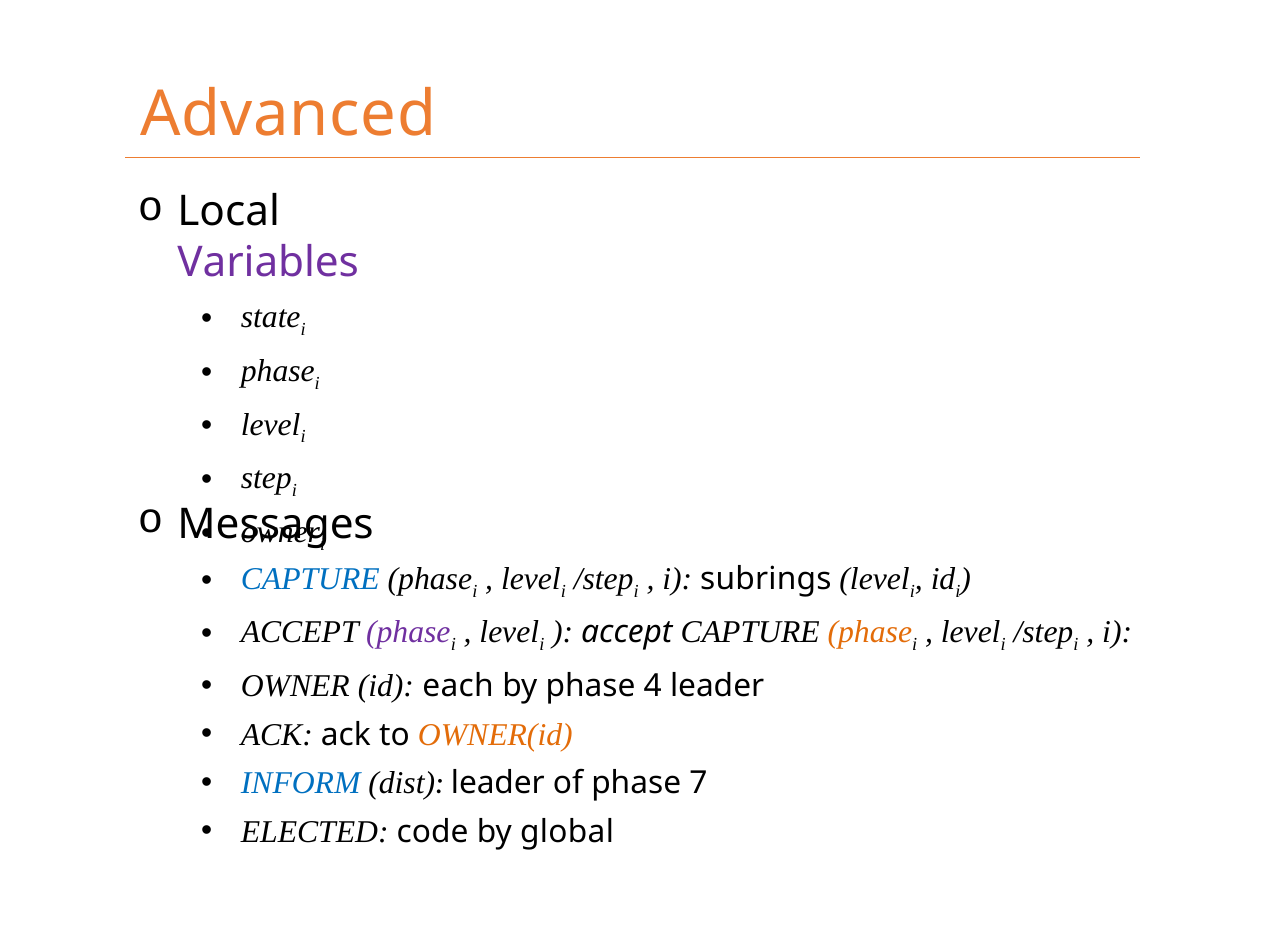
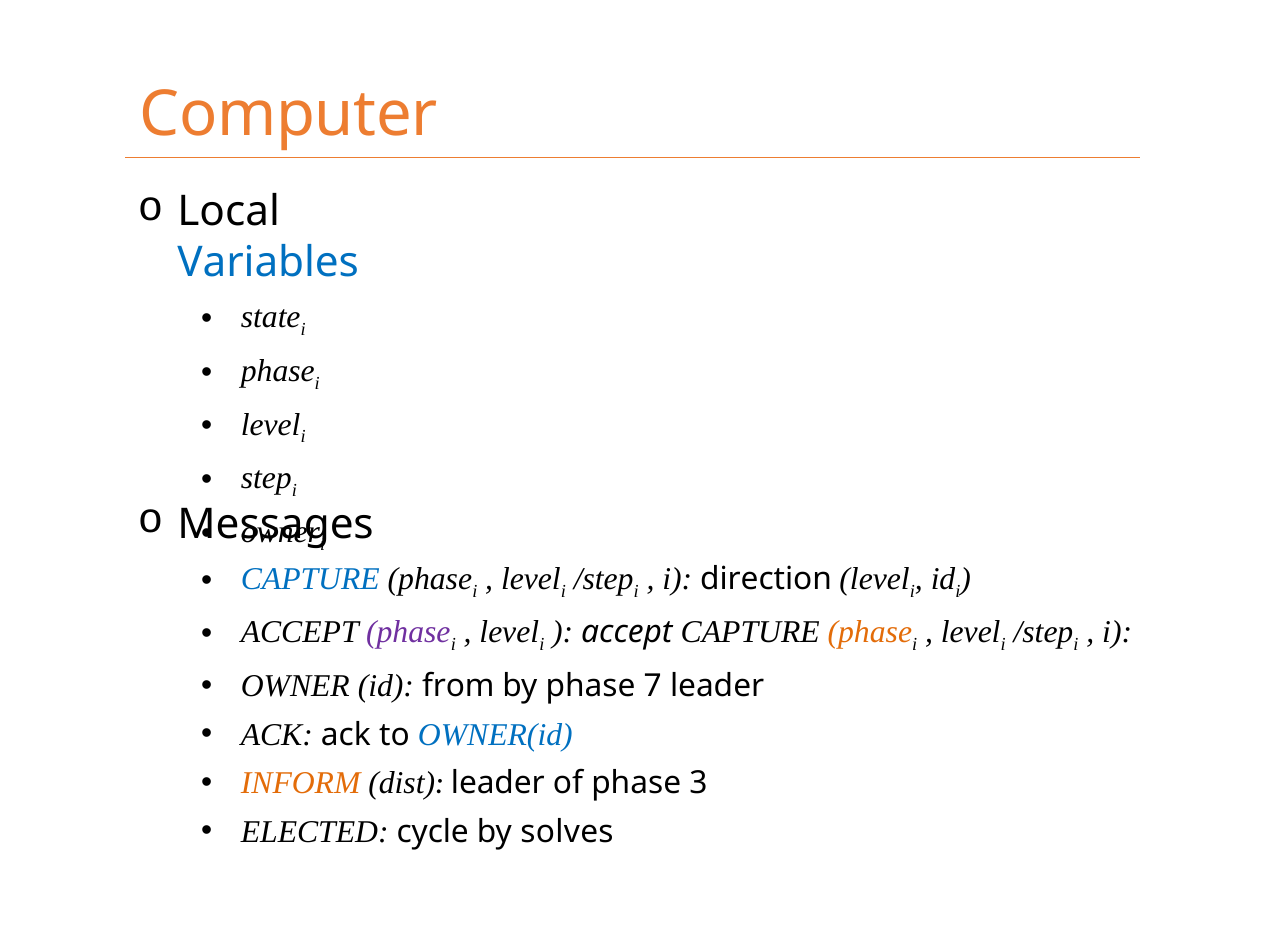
Advanced: Advanced -> Computer (289, 114)
Variables colour: purple -> blue (268, 263)
subrings: subrings -> direction (766, 579)
each: each -> from (458, 686)
4: 4 -> 7 (653, 686)
OWNER(id colour: orange -> blue (495, 735)
INFORM colour: blue -> orange (301, 784)
7: 7 -> 3 (698, 784)
code: code -> cycle (433, 832)
global: global -> solves (567, 832)
